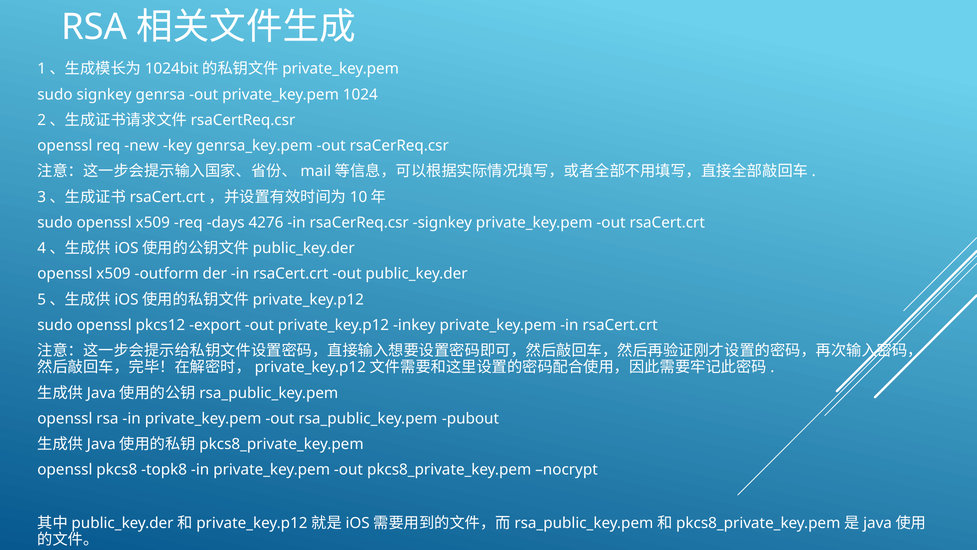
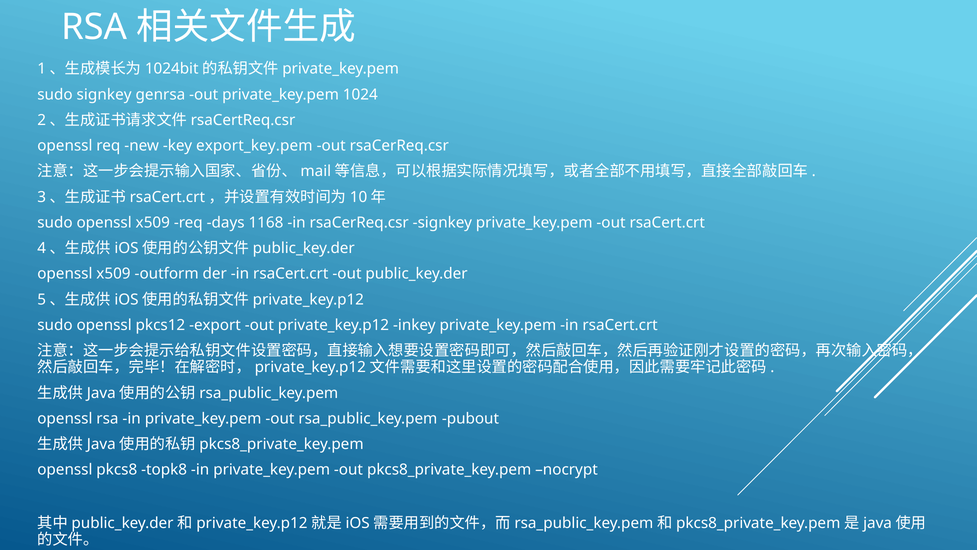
genrsa_key.pem: genrsa_key.pem -> export_key.pem (254, 146)
4276: 4276 -> 1168 (266, 222)
